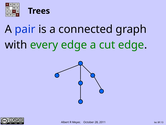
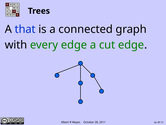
pair: pair -> that (25, 29)
